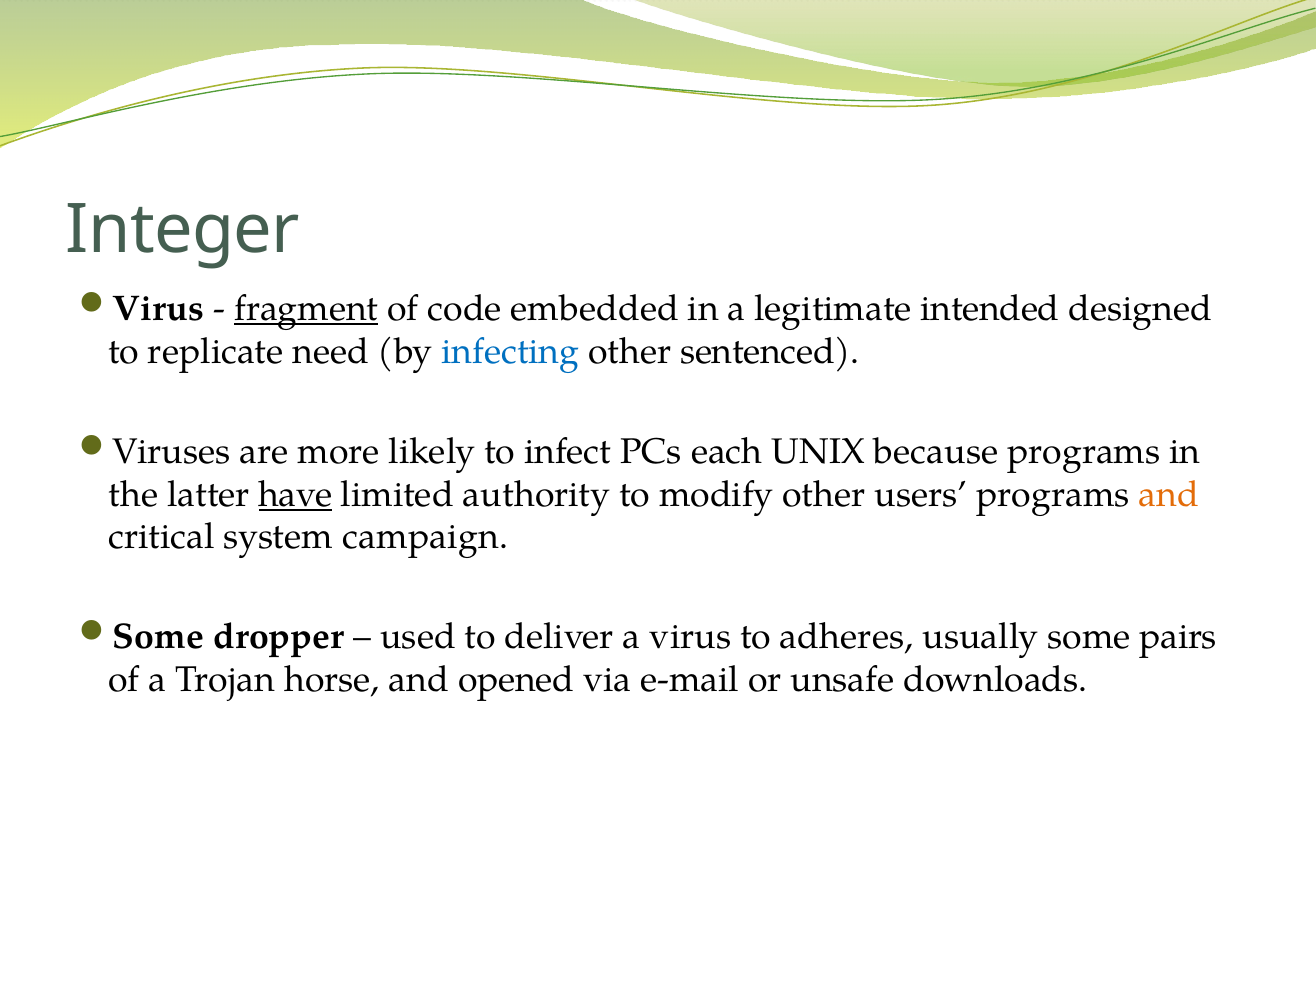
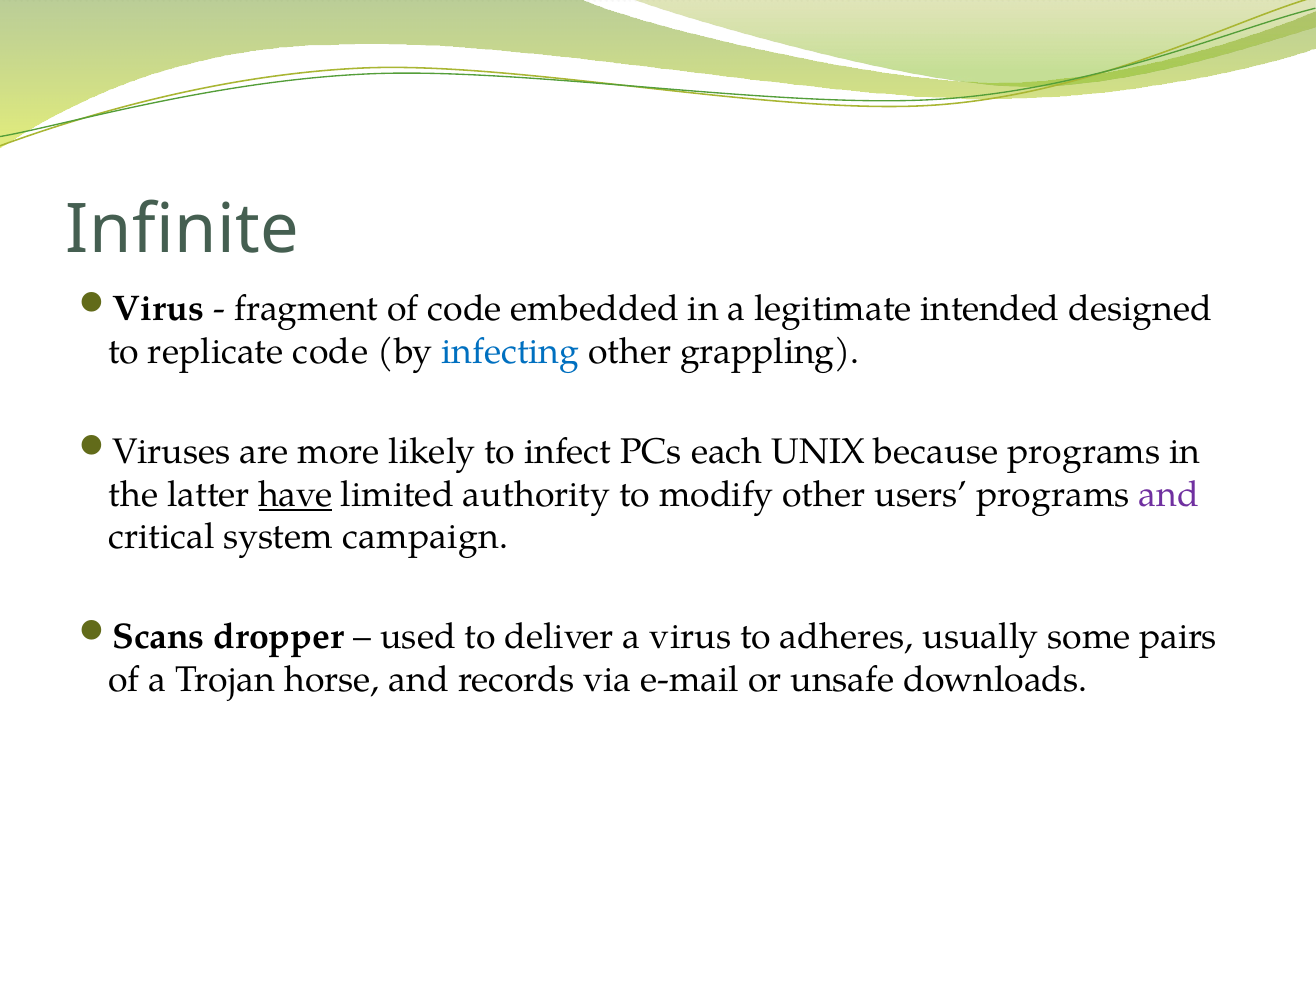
Integer: Integer -> Infinite (182, 229)
fragment underline: present -> none (306, 309)
replicate need: need -> code (331, 352)
sentenced: sentenced -> grappling (770, 352)
and colour: orange -> purple (1169, 494)
Some: Some -> Scans (159, 637)
opened: opened -> records (516, 680)
